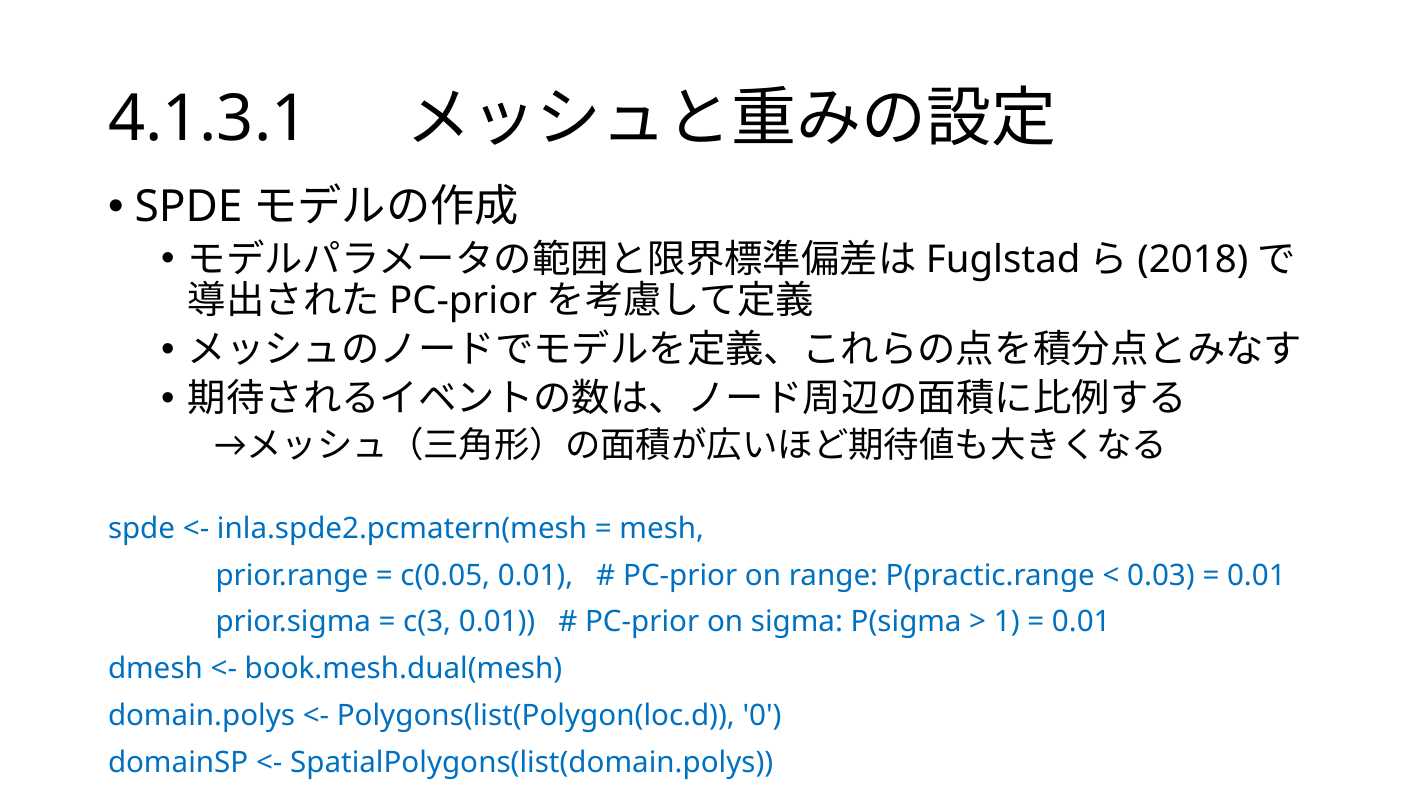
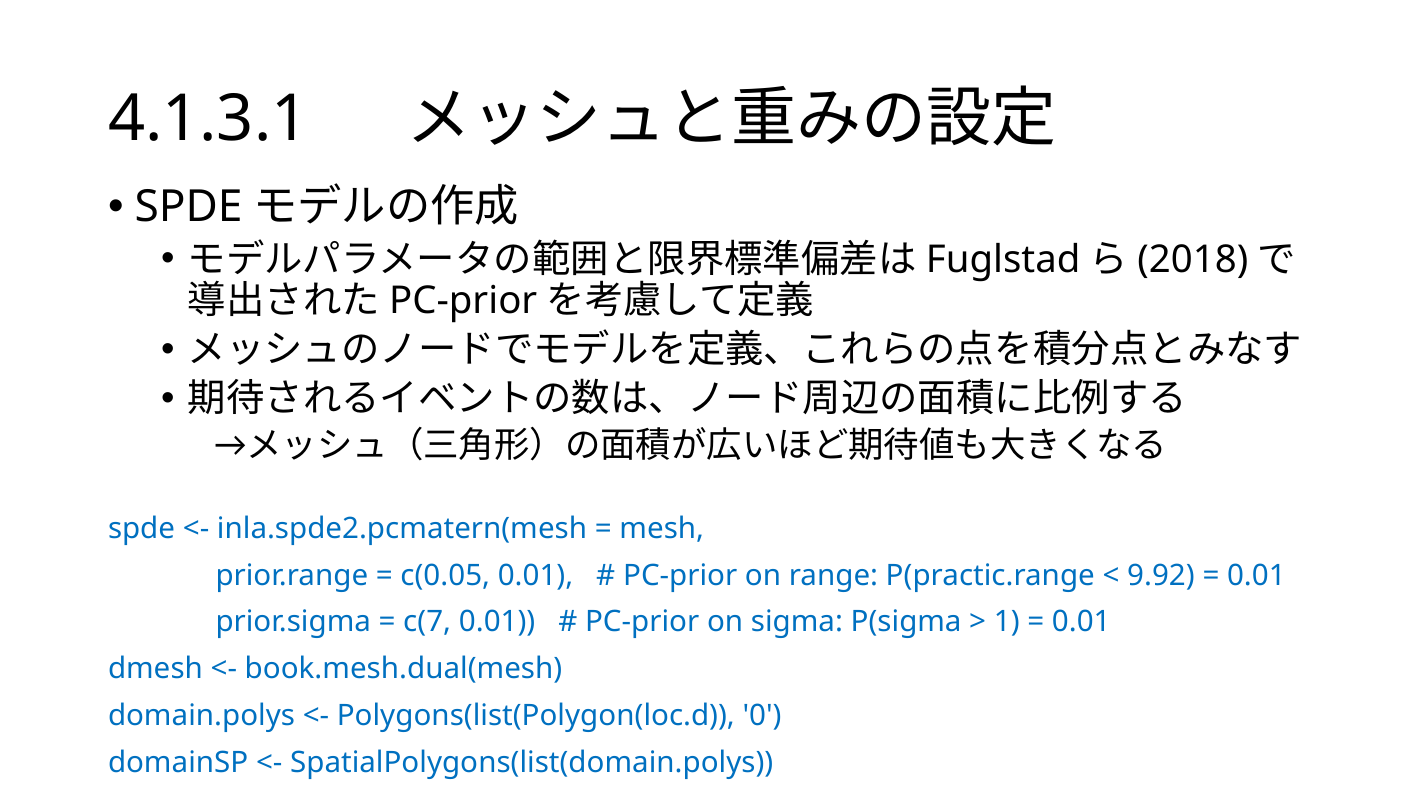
0.03: 0.03 -> 9.92 (1161, 576)
c(3: c(3 -> c(7 (427, 622)
